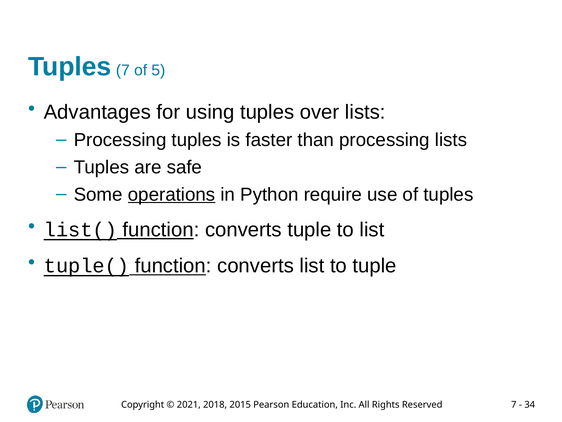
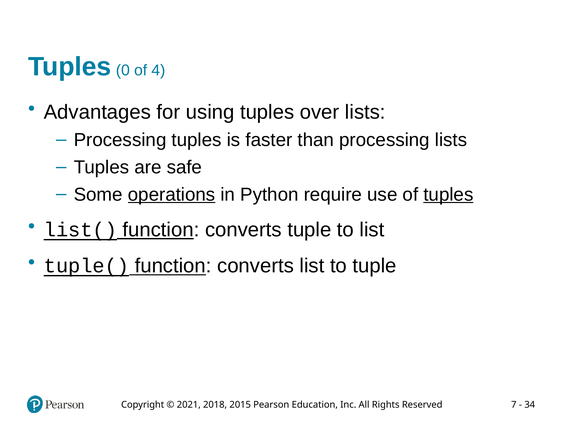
Tuples 7: 7 -> 0 (123, 70)
5: 5 -> 4 (158, 70)
tuples underline: none -> present (448, 194)
